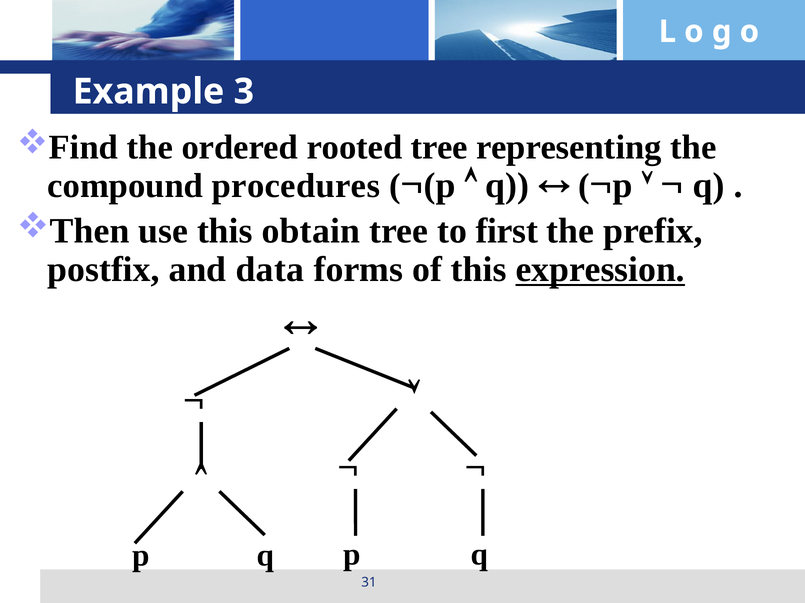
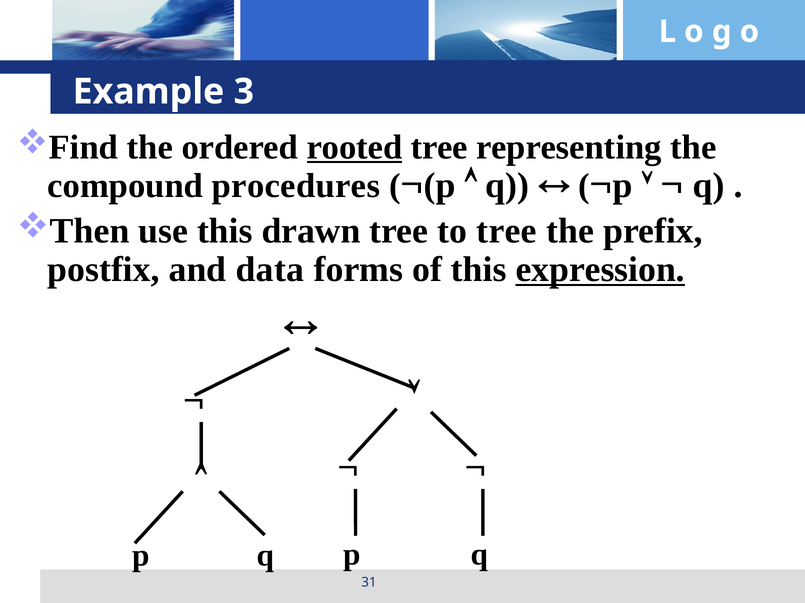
rooted underline: none -> present (355, 147)
obtain: obtain -> drawn (311, 231)
to first: first -> tree (507, 231)
